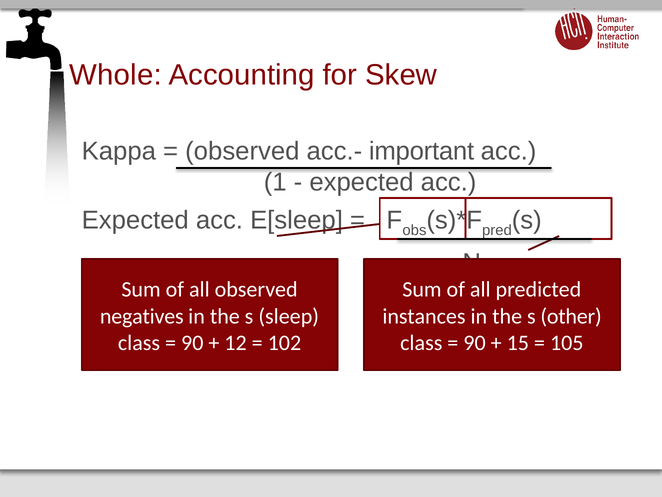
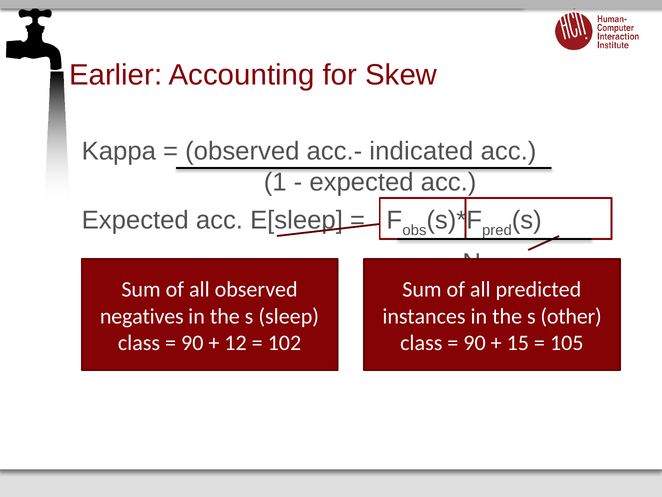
Whole: Whole -> Earlier (116, 75)
important: important -> indicated (421, 151)
